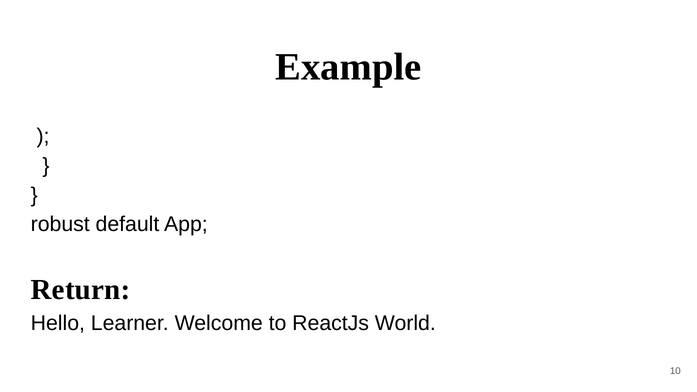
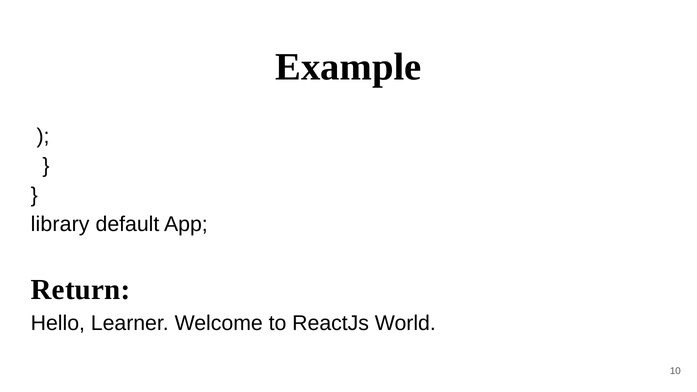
robust: robust -> library (60, 224)
